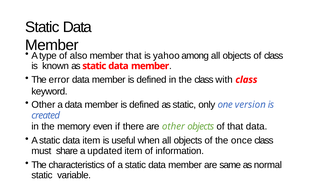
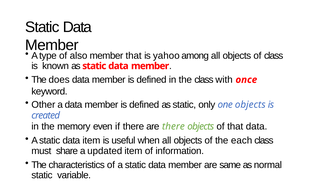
error: error -> does (59, 80)
with class: class -> once (246, 80)
one version: version -> objects (250, 105)
are other: other -> there (173, 127)
once: once -> each (242, 141)
